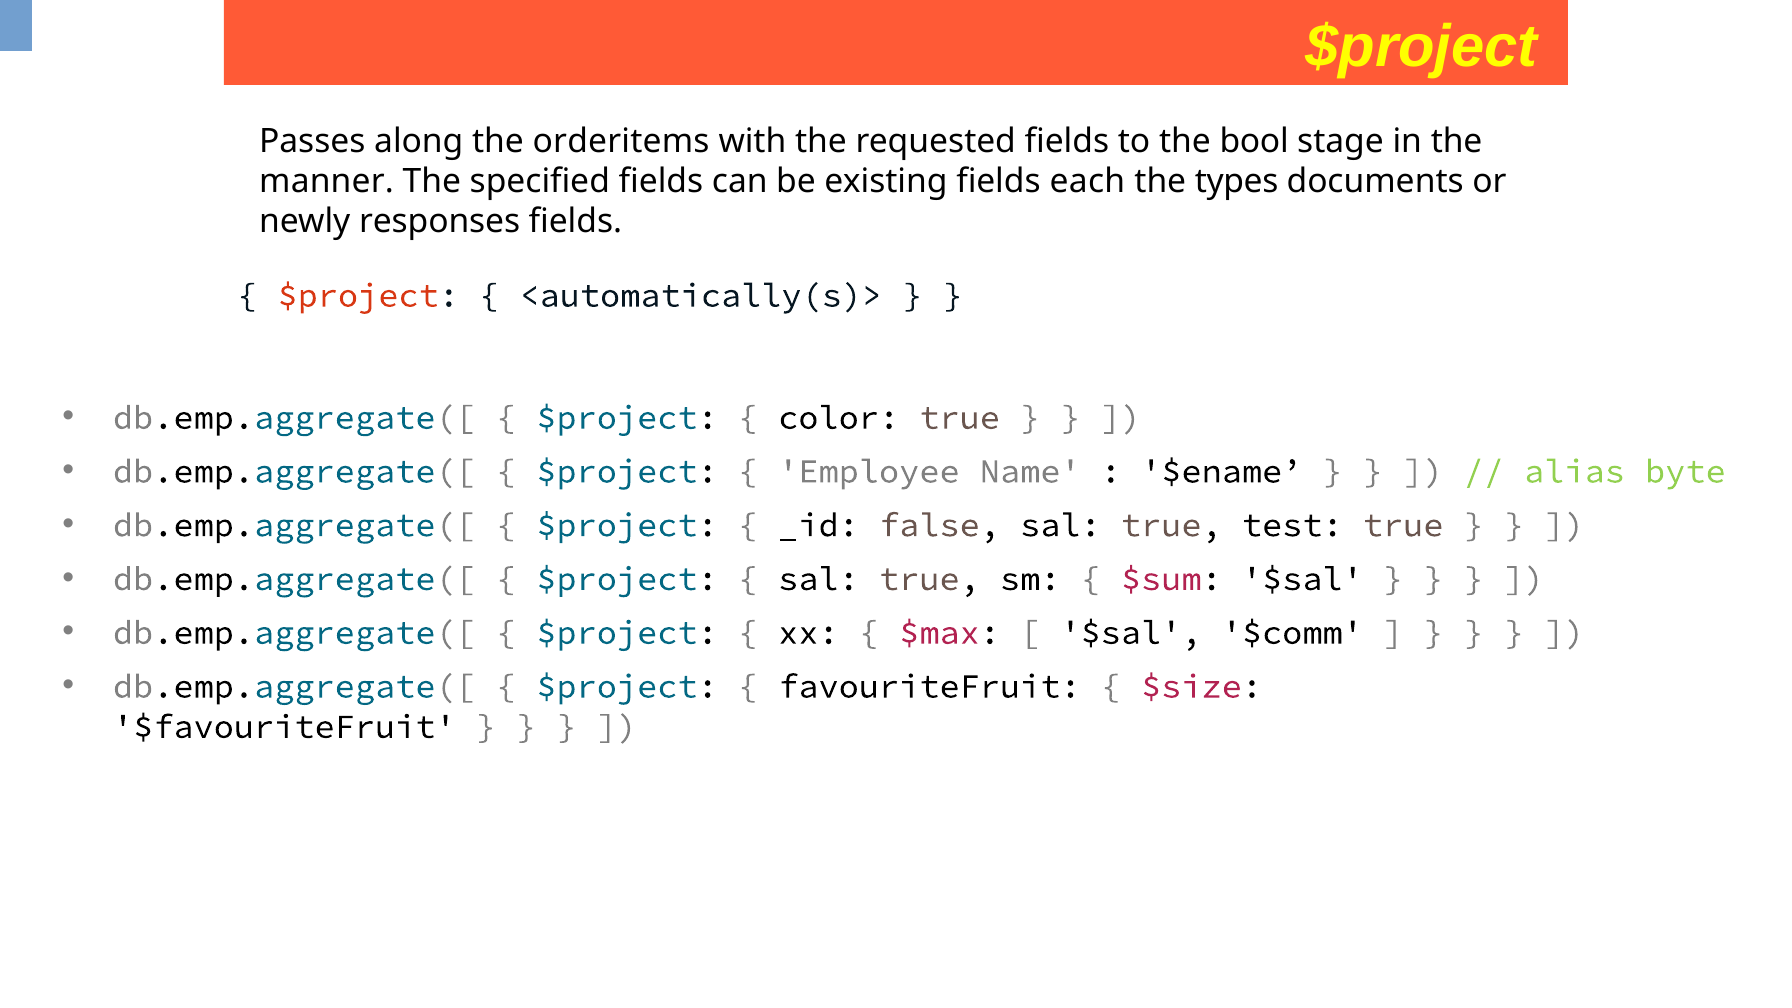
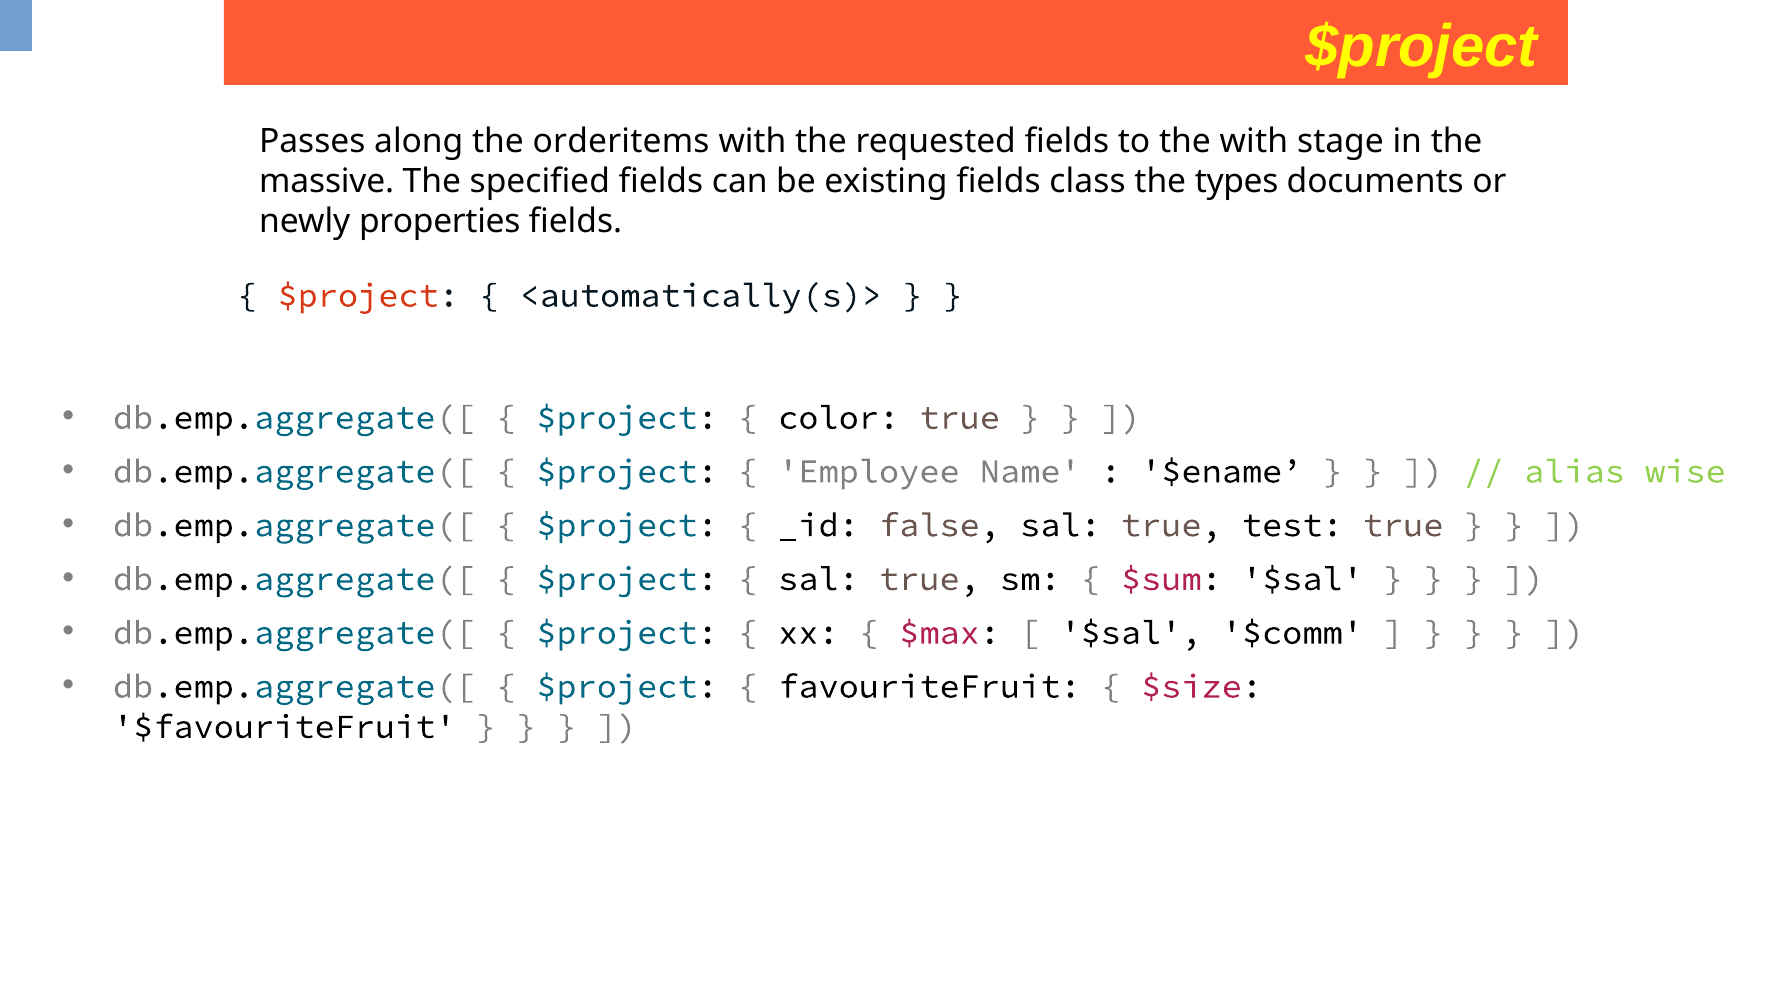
the bool: bool -> with (1254, 141)
manner: manner -> massive (327, 181)
each: each -> class (1088, 181)
responses: responses -> properties (440, 222)
byte: byte -> wise (1685, 471)
